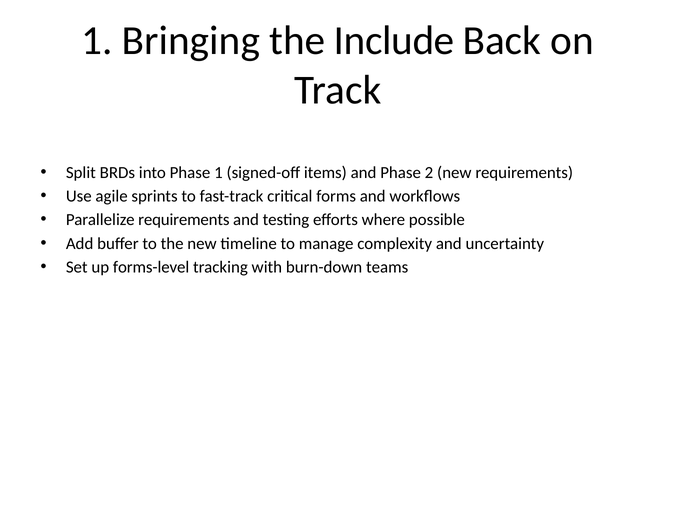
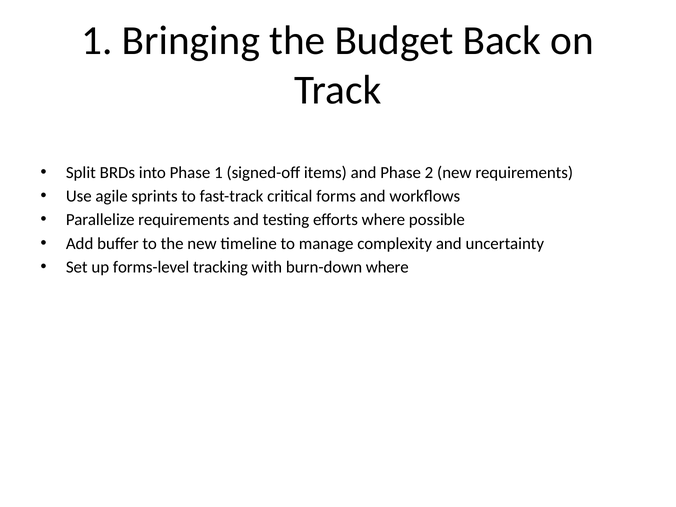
Include: Include -> Budget (394, 41)
burn-down teams: teams -> where (387, 267)
